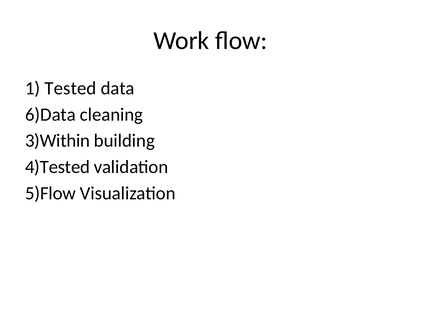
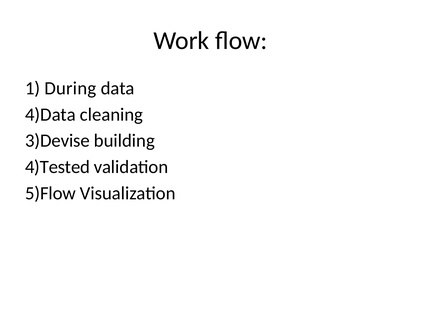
Tested: Tested -> During (70, 88)
6)Data: 6)Data -> 4)Data (50, 114)
3)Within: 3)Within -> 3)Devise (57, 141)
